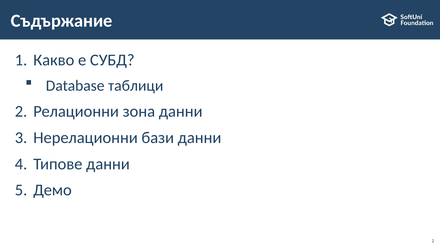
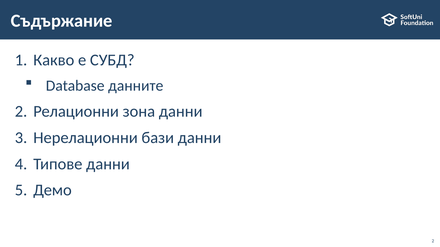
таблици: таблици -> данните (136, 86)
